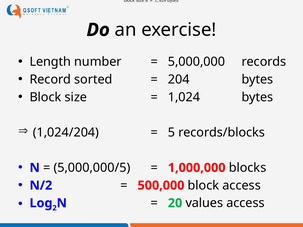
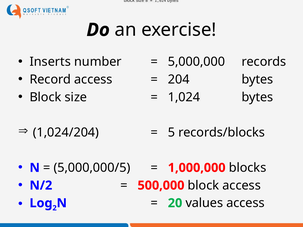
Length: Length -> Inserts (50, 62)
Record sorted: sorted -> access (93, 80)
